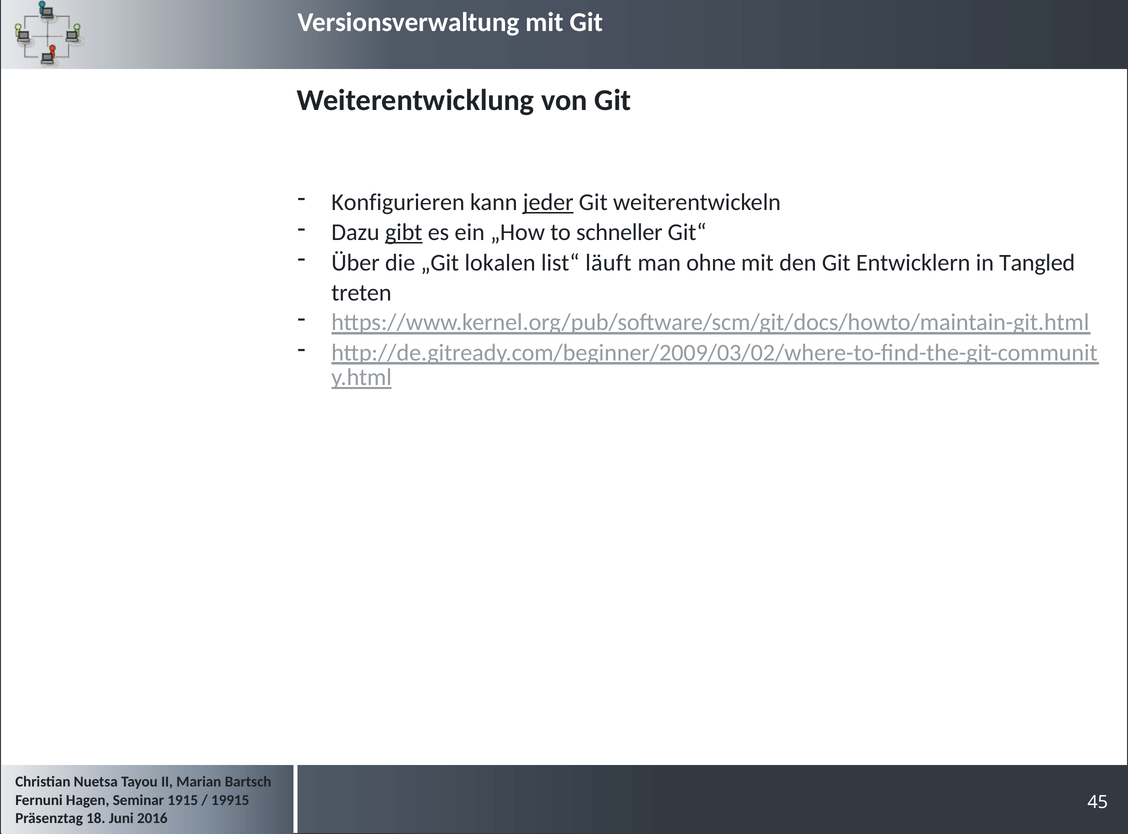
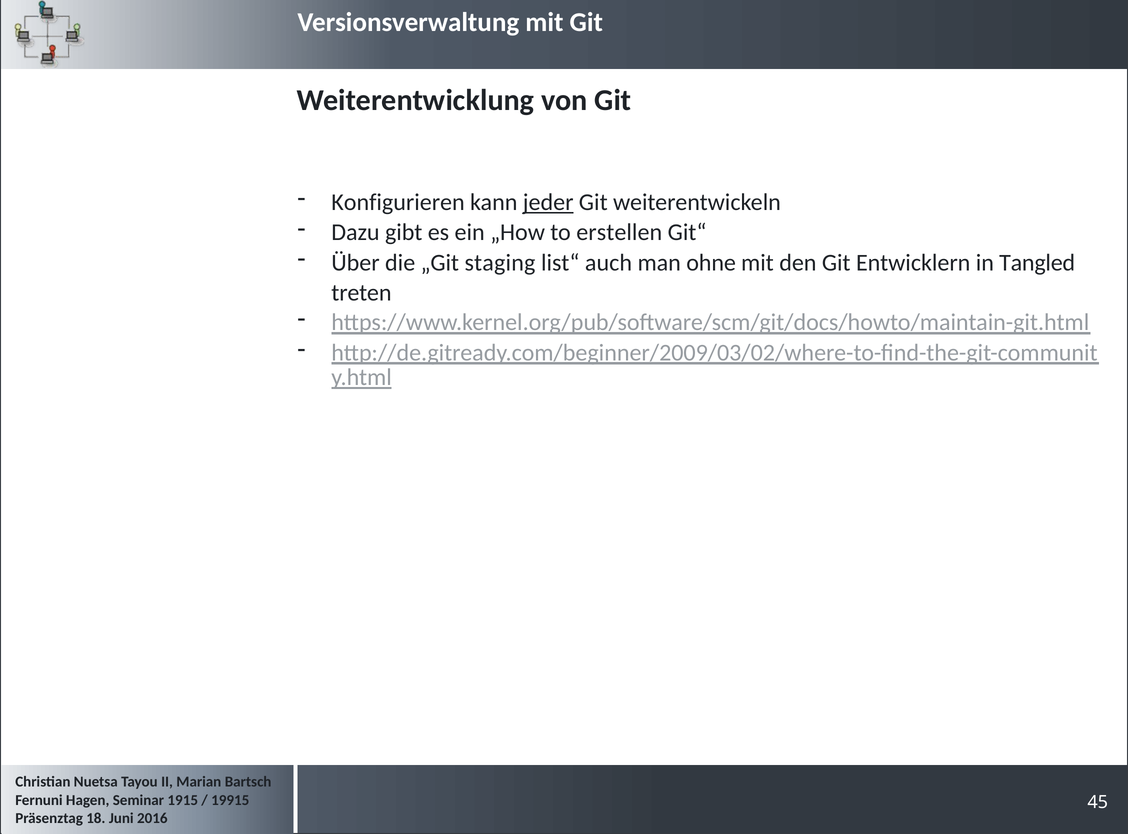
gibt underline: present -> none (404, 232)
schneller: schneller -> erstellen (619, 232)
lokalen: lokalen -> staging (500, 263)
läuft: läuft -> auch (609, 263)
